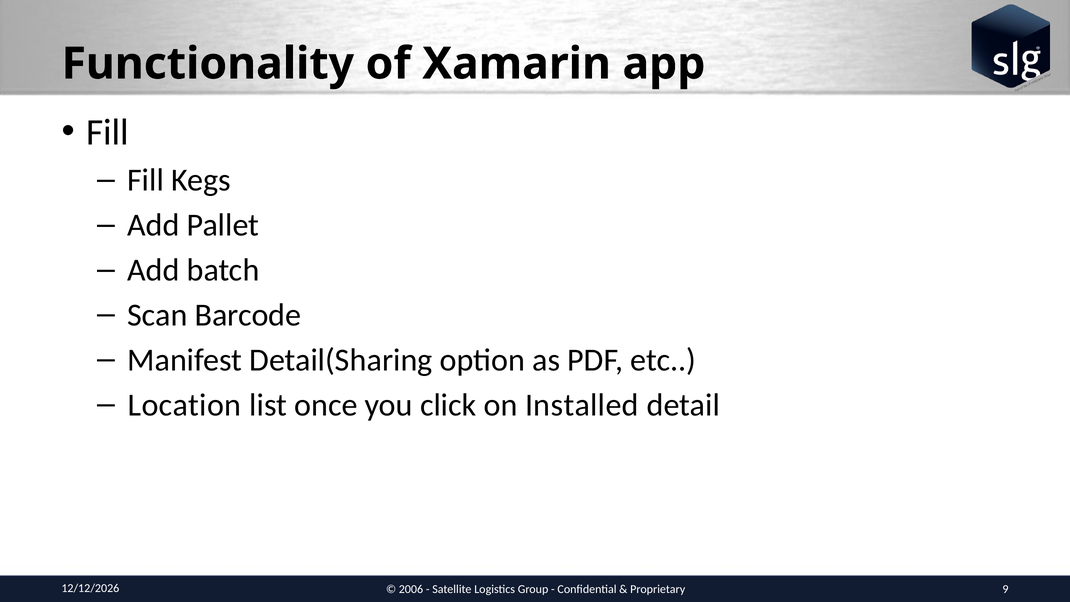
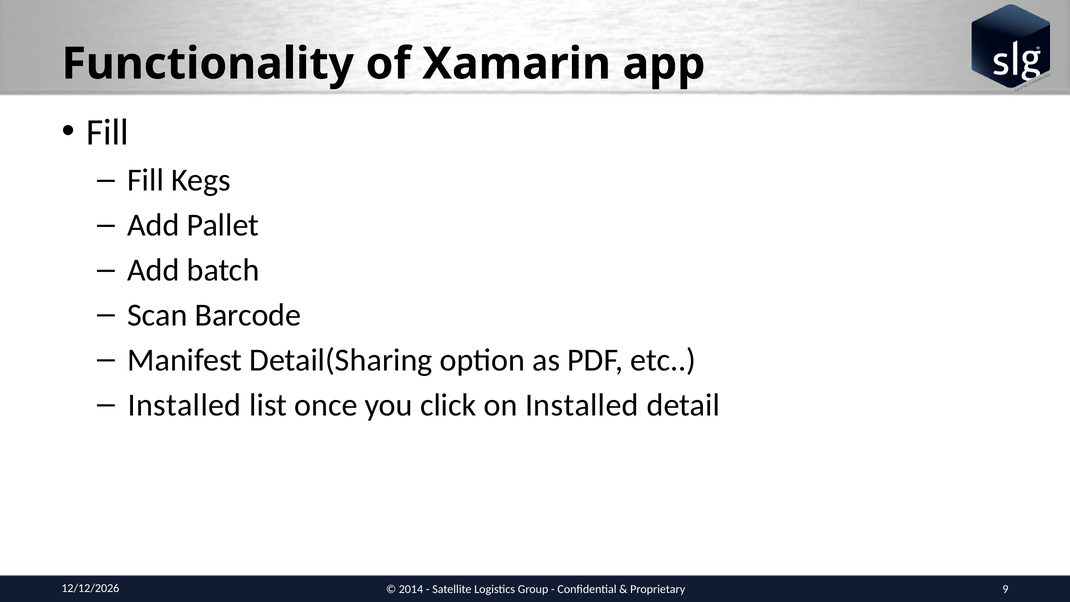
Location: Location -> Installed (185, 405)
2006: 2006 -> 2014 (411, 589)
